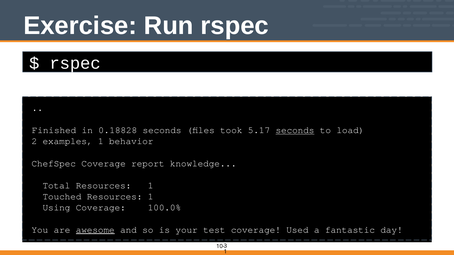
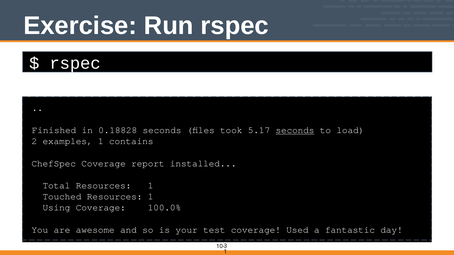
behavior: behavior -> contains (131, 141)
knowledge: knowledge -> installed (203, 164)
awesome underline: present -> none (95, 230)
